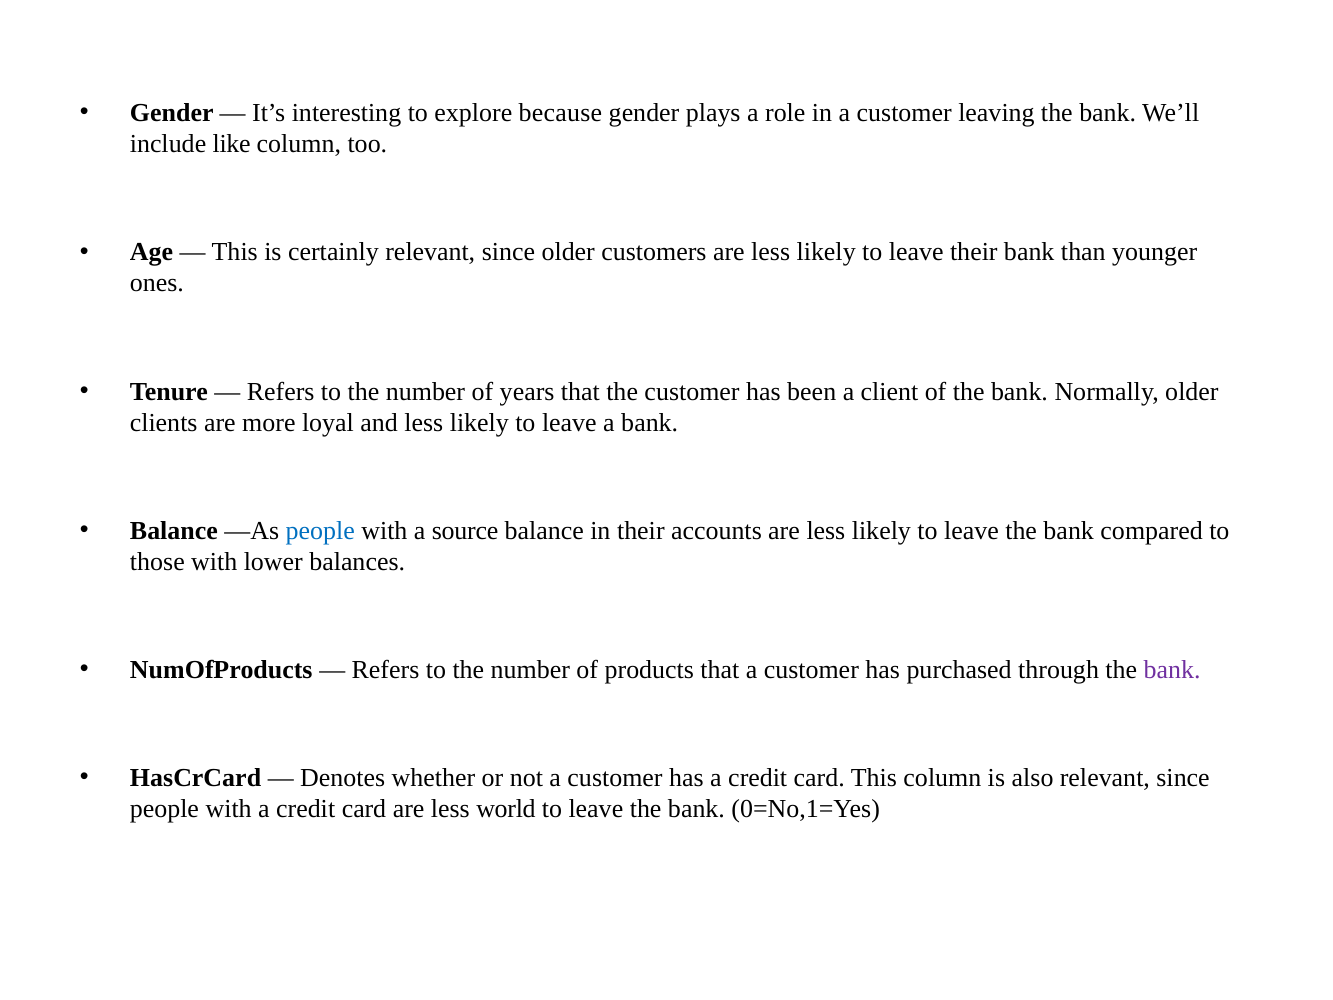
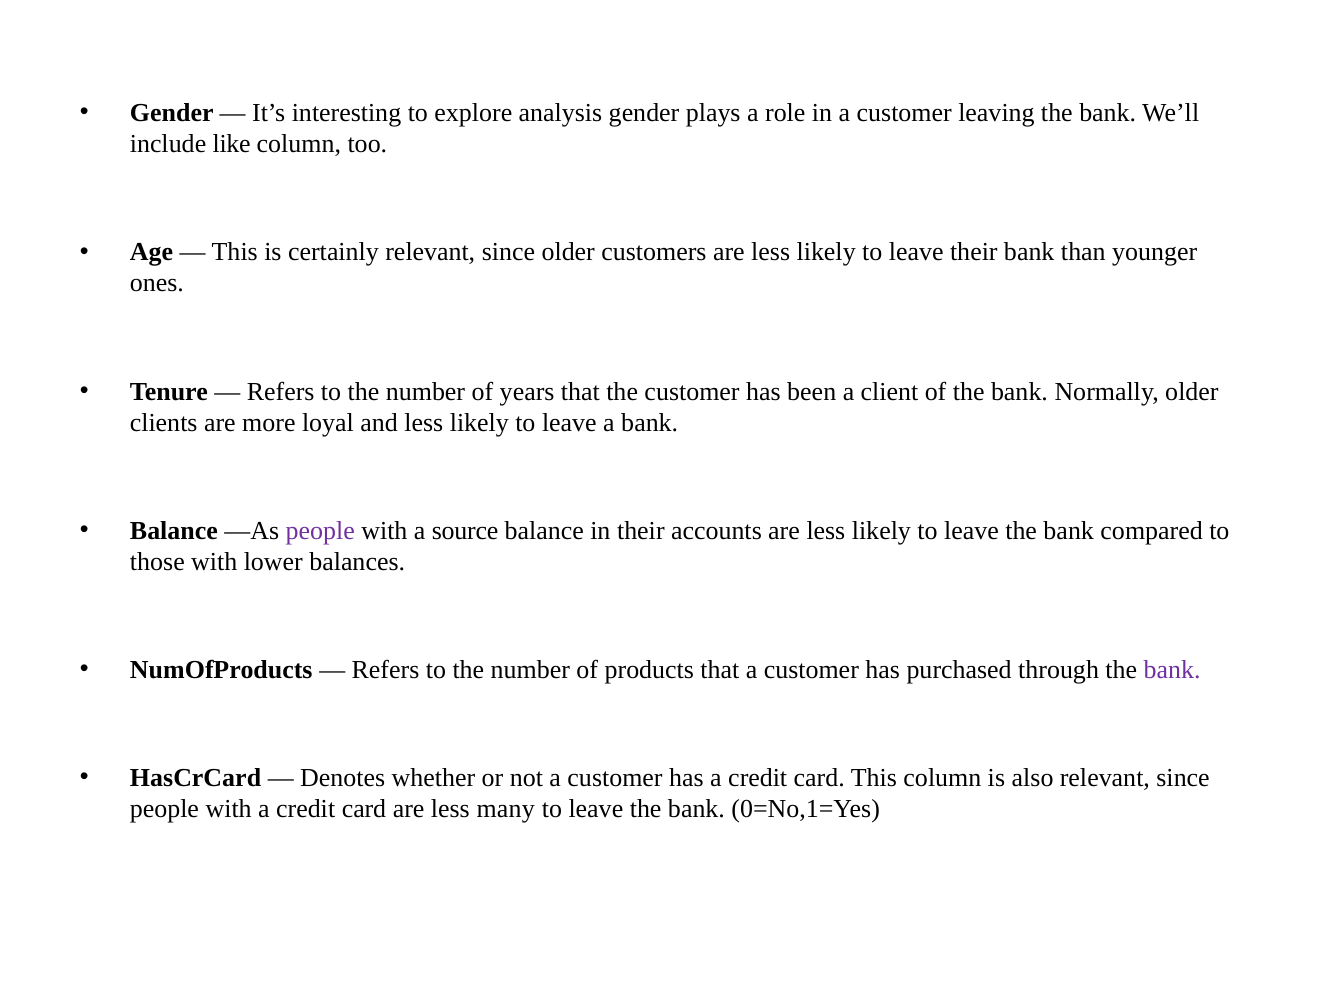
because: because -> analysis (560, 113)
people colour: blue -> purple (320, 531)
world: world -> many (506, 809)
